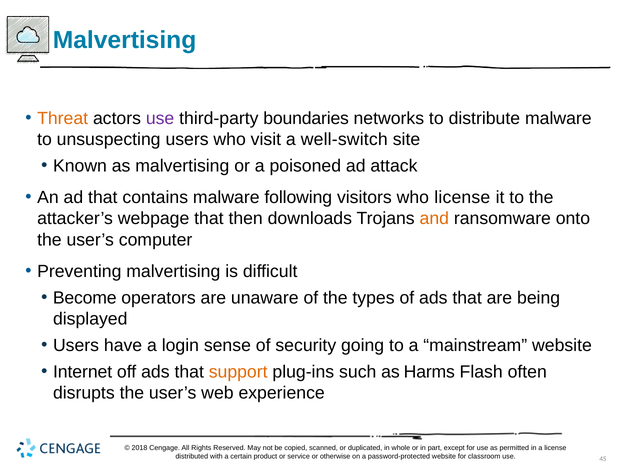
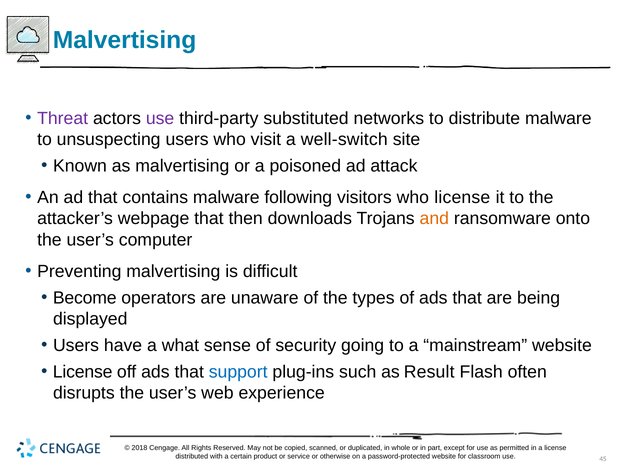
Threat colour: orange -> purple (63, 118)
boundaries: boundaries -> substituted (306, 118)
login: login -> what (180, 346)
Internet: Internet -> License (83, 372)
support colour: orange -> blue (238, 372)
Harms: Harms -> Result (429, 372)
